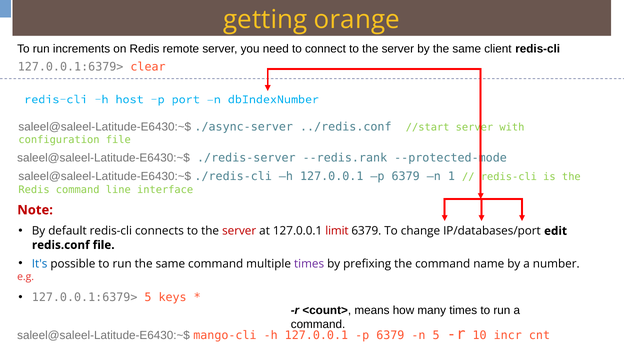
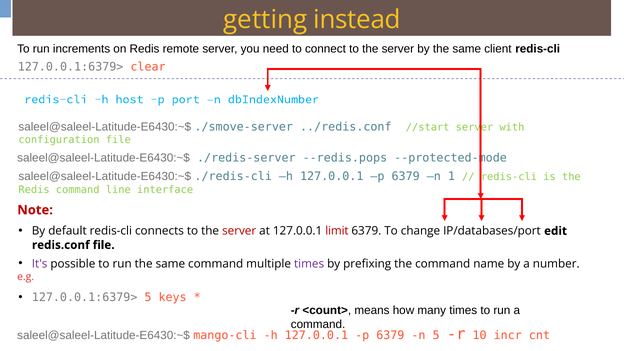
orange: orange -> instead (357, 20)
./async-server: ./async-server -> ./smove-server (244, 127)
--redis.rank: --redis.rank -> --redis.pops (345, 158)
It's colour: blue -> purple (40, 264)
